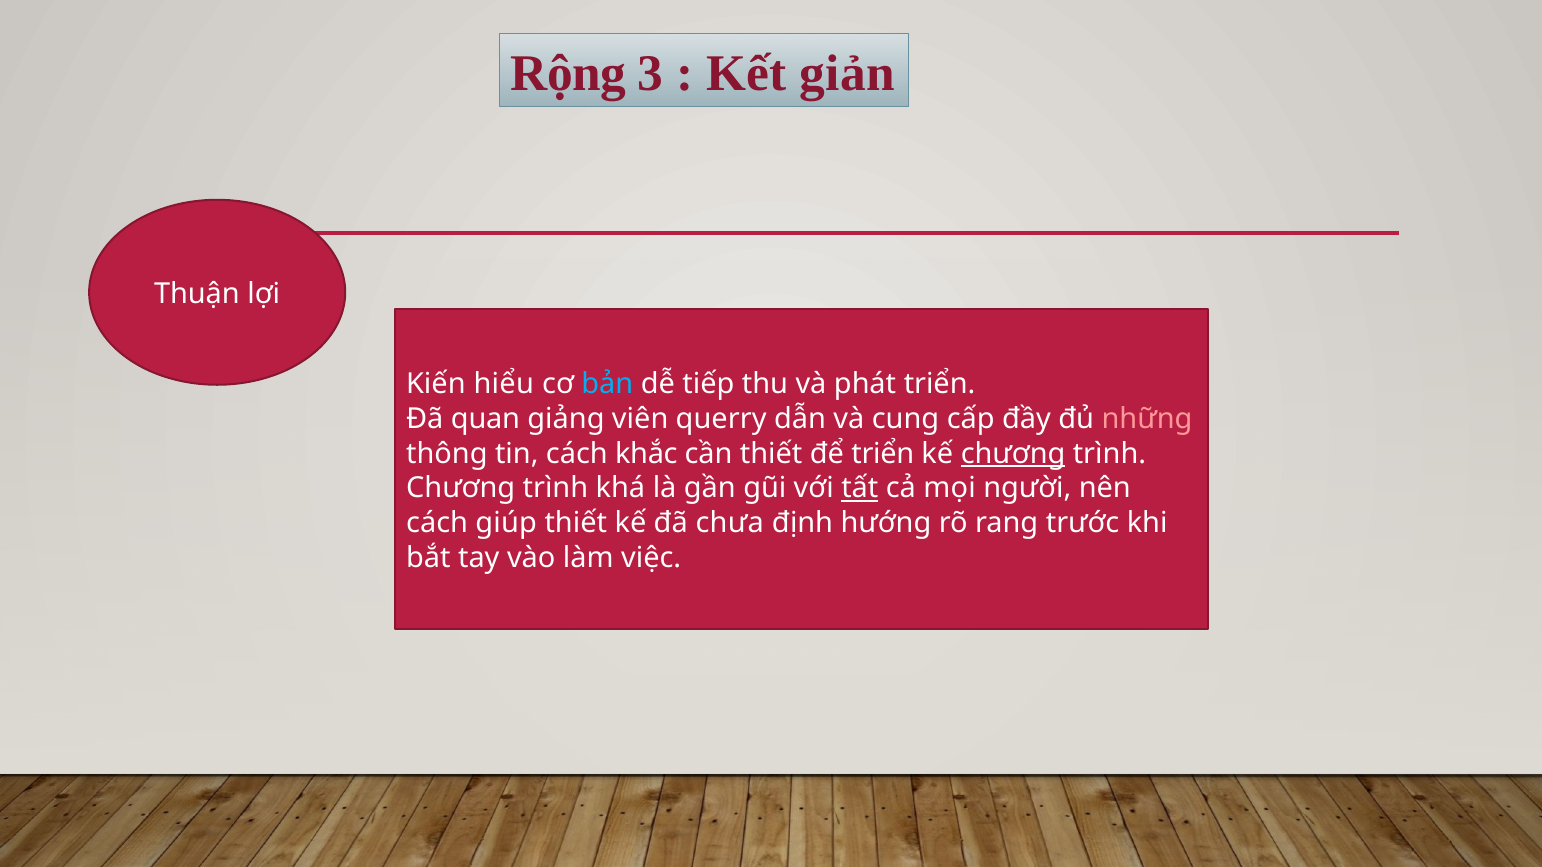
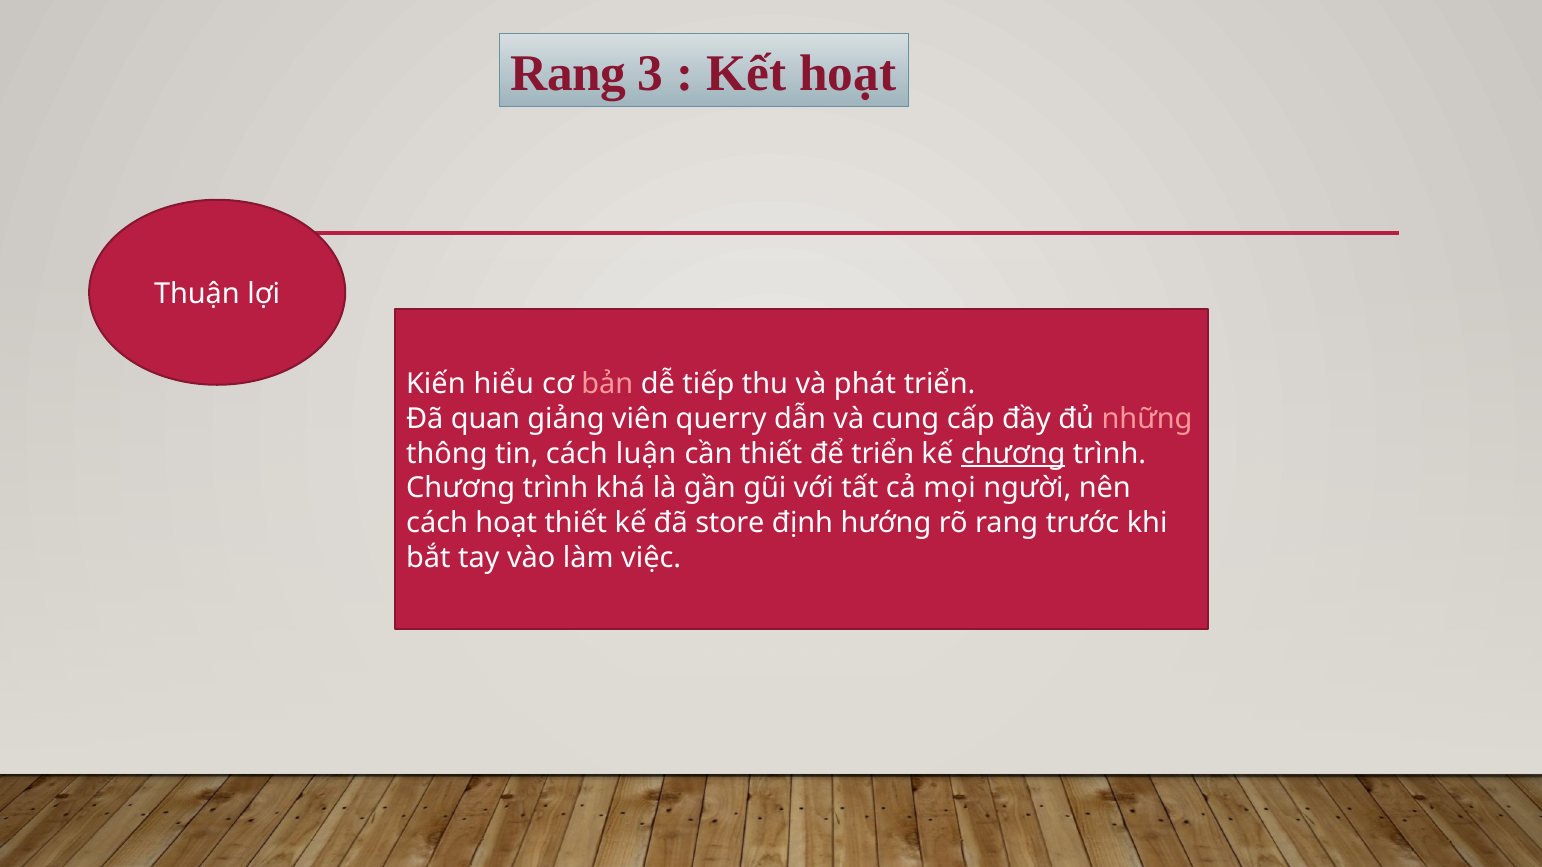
Rộng: Rộng -> Rang (568, 74)
Kết giản: giản -> hoạt (848, 74)
bản colour: light blue -> pink (607, 384)
khắc: khắc -> luận (646, 454)
tất underline: present -> none (860, 489)
cách giúp: giúp -> hoạt (506, 523)
chưa: chưa -> store (730, 523)
